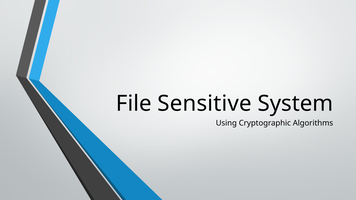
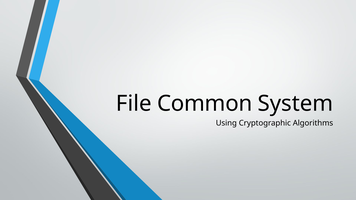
Sensitive: Sensitive -> Common (205, 104)
